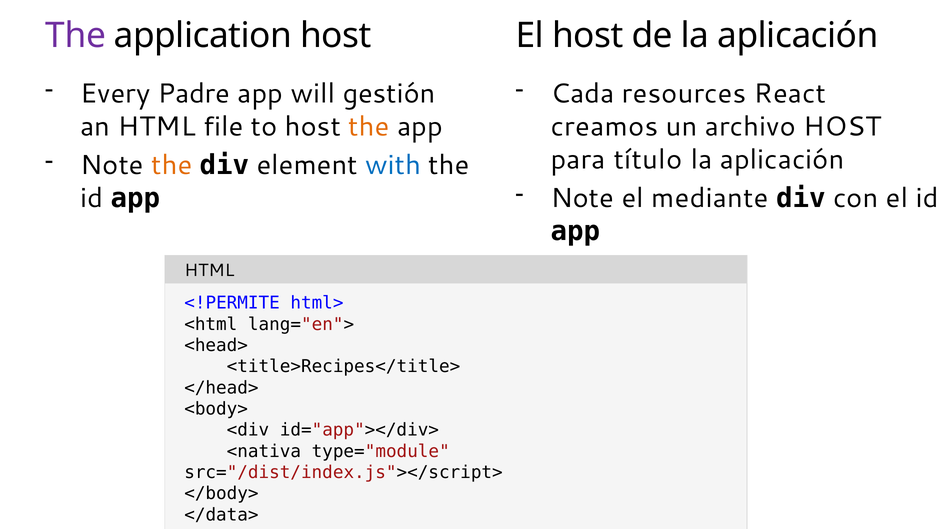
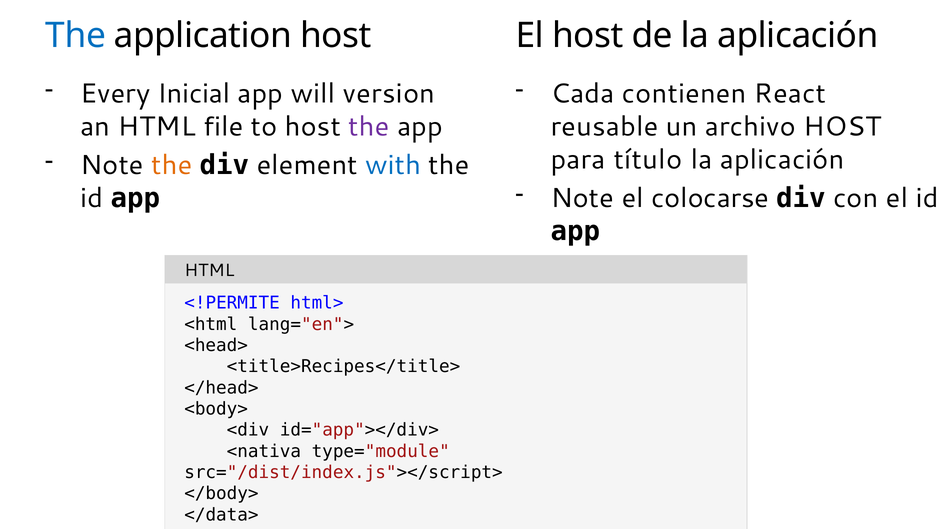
The colour: purple -> blue (76, 36)
resources: resources -> contienen (684, 94)
Padre: Padre -> Inicial (194, 94)
gestión: gestión -> version (389, 94)
the colour: orange -> purple (369, 127)
creamos: creamos -> reusable (605, 127)
mediante: mediante -> colocarse (710, 198)
